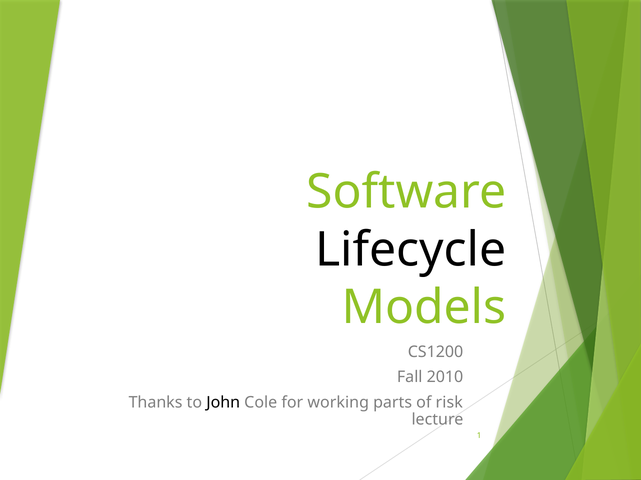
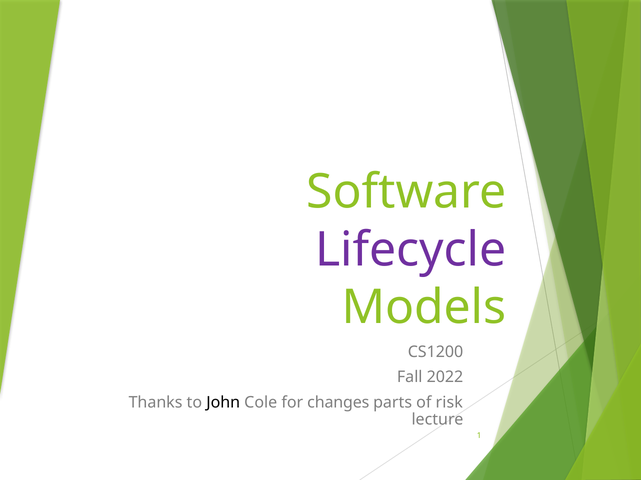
Lifecycle colour: black -> purple (411, 250)
2010: 2010 -> 2022 (445, 378)
working: working -> changes (338, 403)
